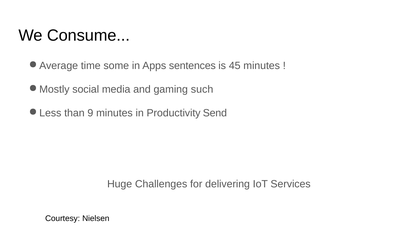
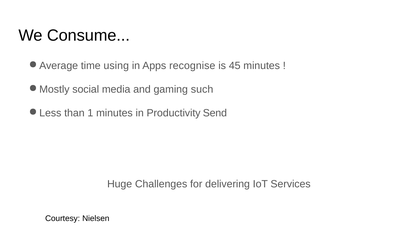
some: some -> using (116, 66)
sentences: sentences -> recognise (192, 66)
9: 9 -> 1 (90, 113)
